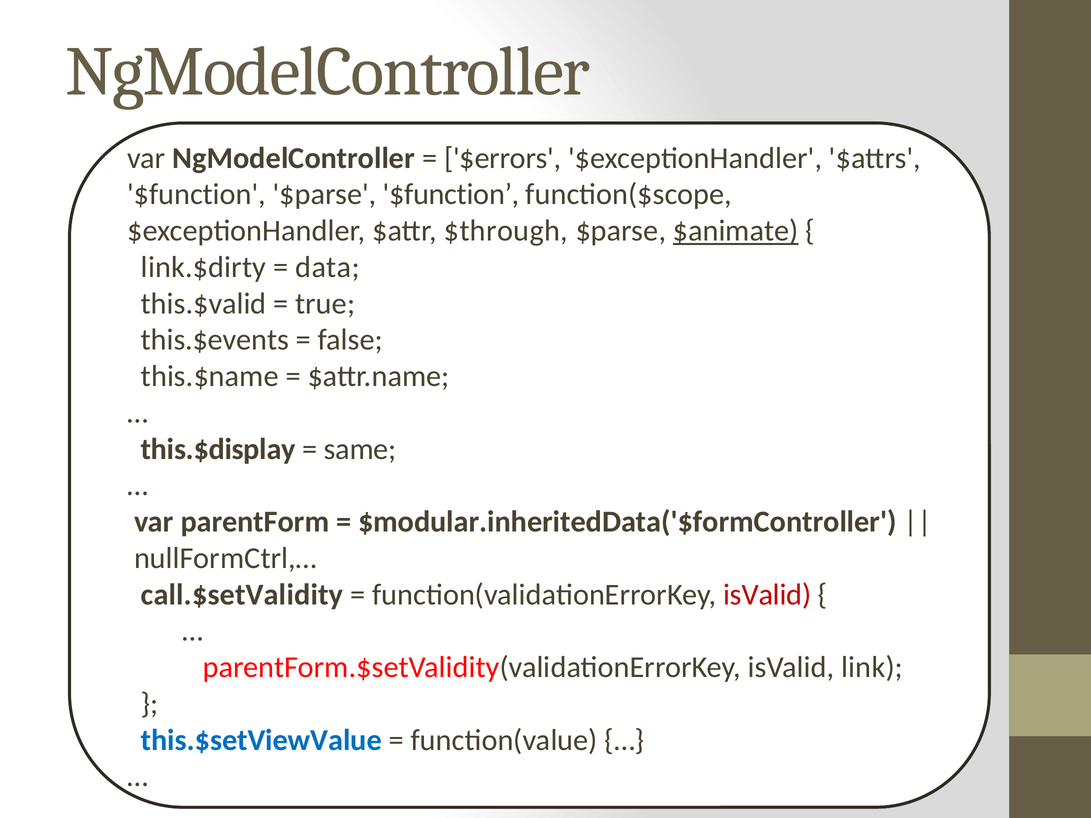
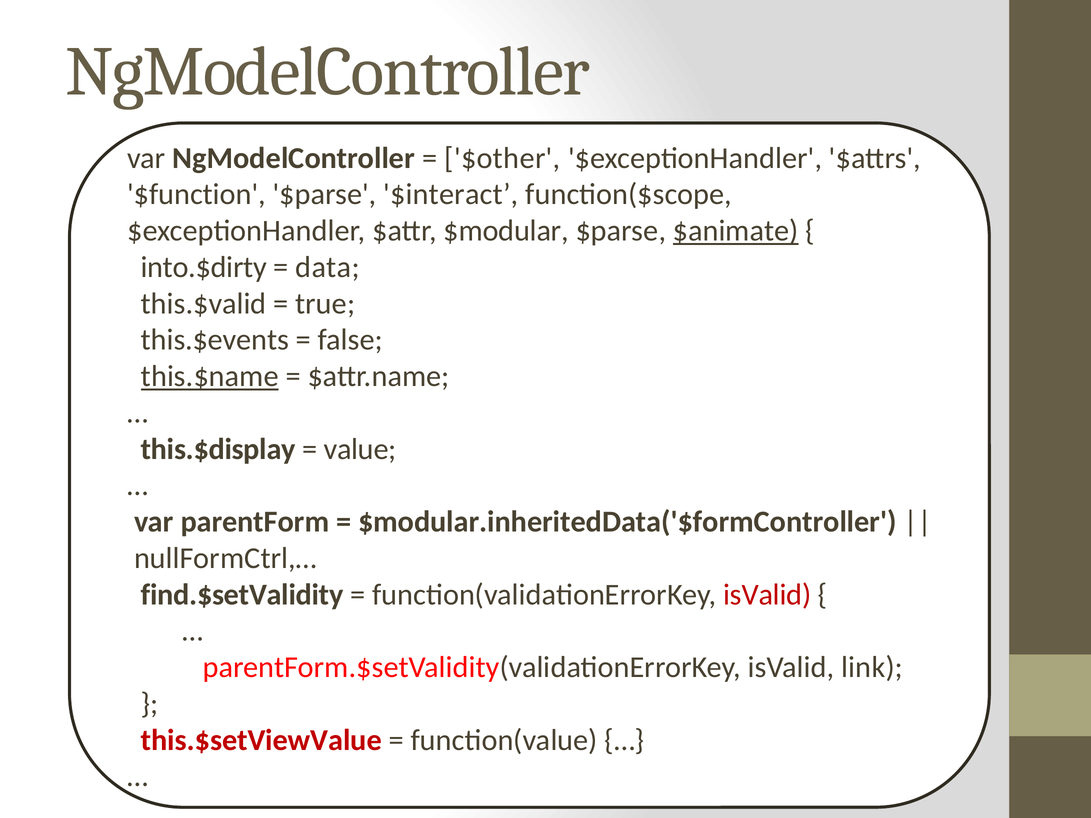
$errors: $errors -> $other (502, 158)
$parse $function: $function -> $interact (451, 195)
$through: $through -> $modular (506, 231)
link.$dirty: link.$dirty -> into.$dirty (204, 267)
this.$name underline: none -> present (210, 376)
same: same -> value (360, 449)
call.$setValidity: call.$setValidity -> find.$setValidity (242, 595)
this.$setViewValue colour: blue -> red (261, 740)
